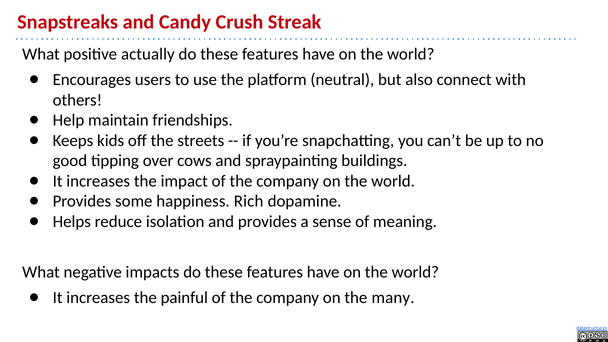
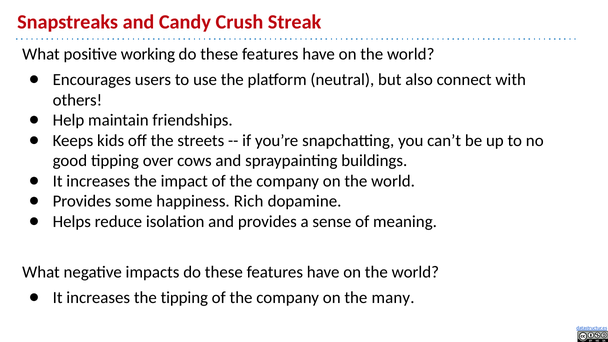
actually: actually -> working (148, 54)
the painful: painful -> tipping (184, 298)
